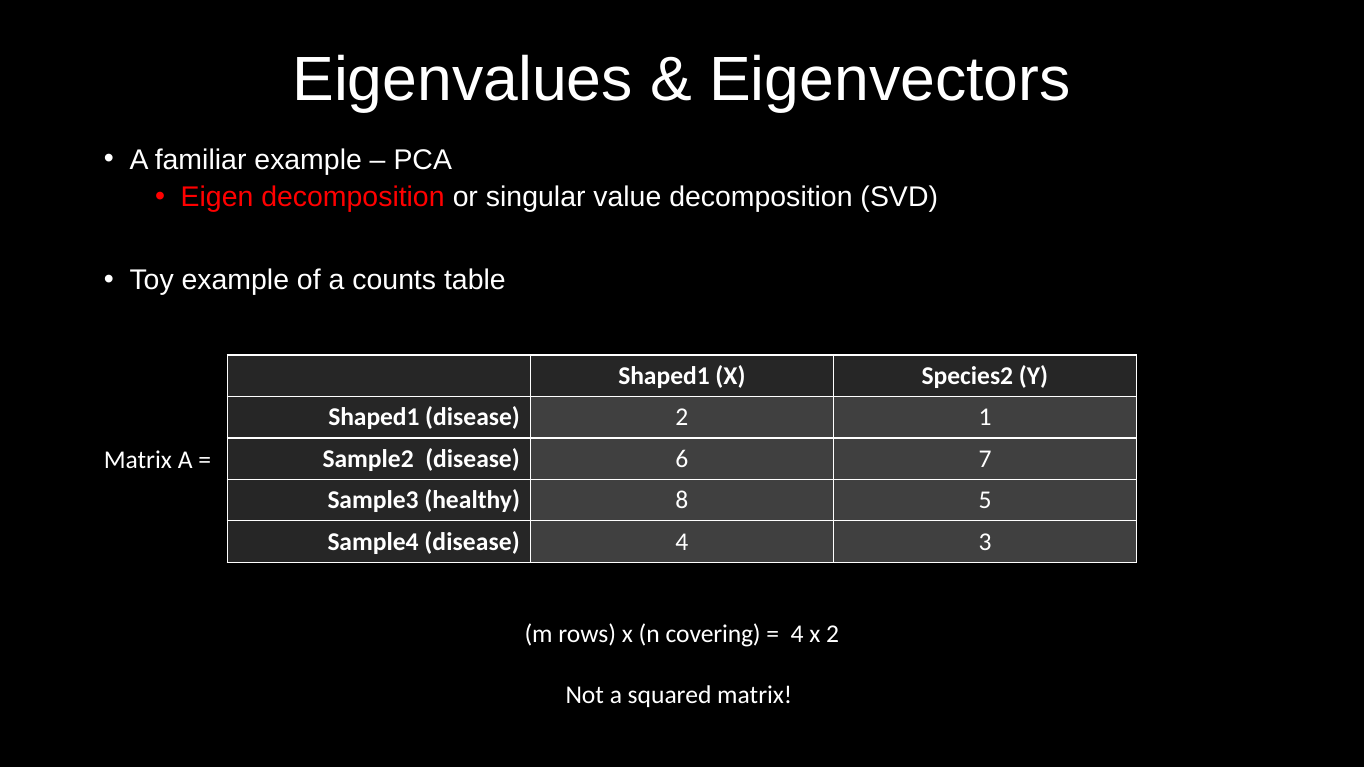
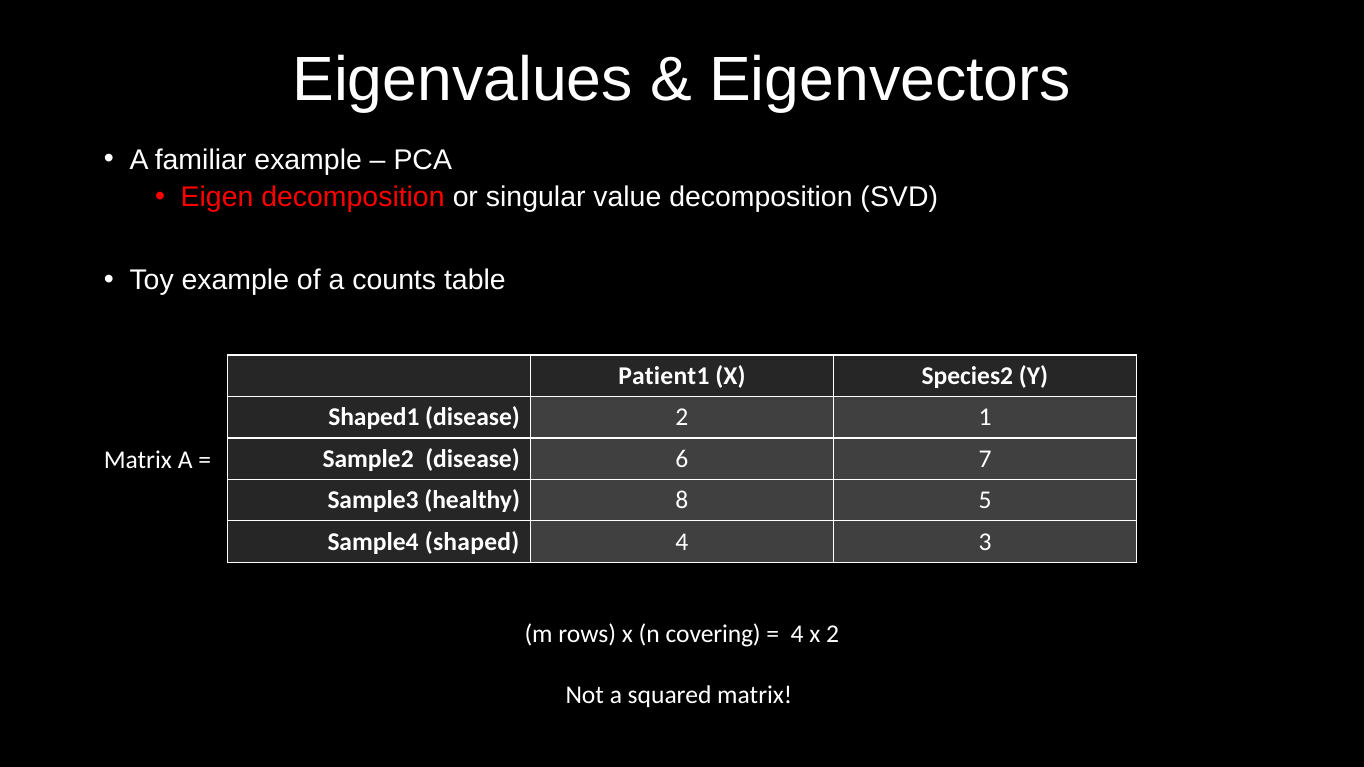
Shaped1: Shaped1 -> Patient1 (664, 376)
Sample4 disease: disease -> shaped (472, 542)
